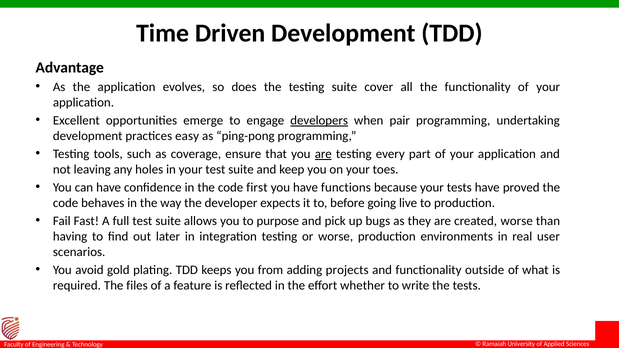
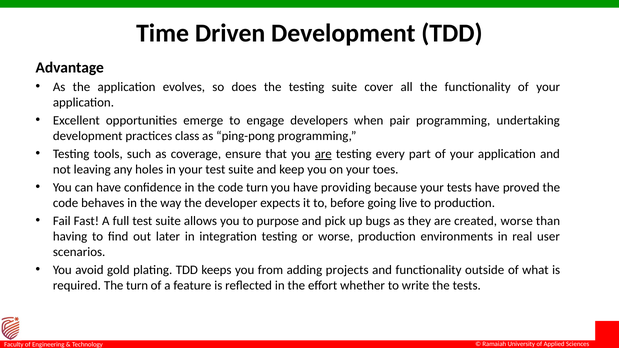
developers underline: present -> none (319, 120)
easy: easy -> class (187, 136)
code first: first -> turn (257, 187)
functions: functions -> providing (346, 187)
The files: files -> turn (137, 286)
